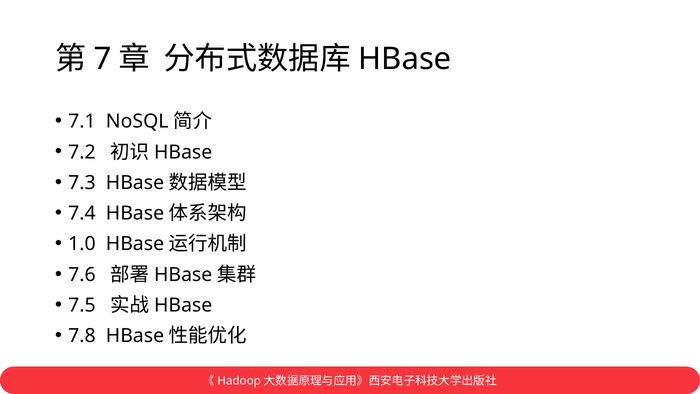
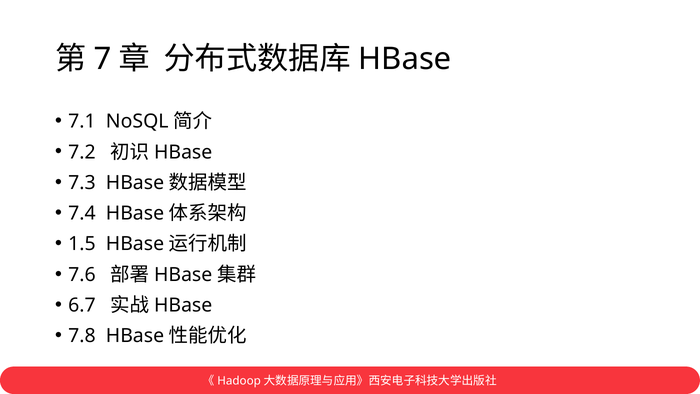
1.0: 1.0 -> 1.5 (82, 244)
7.5: 7.5 -> 6.7 (82, 305)
